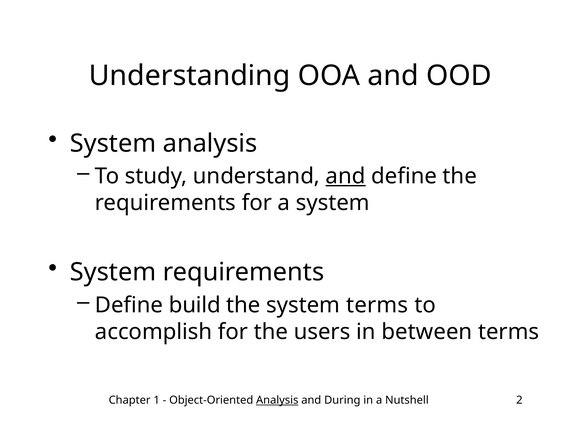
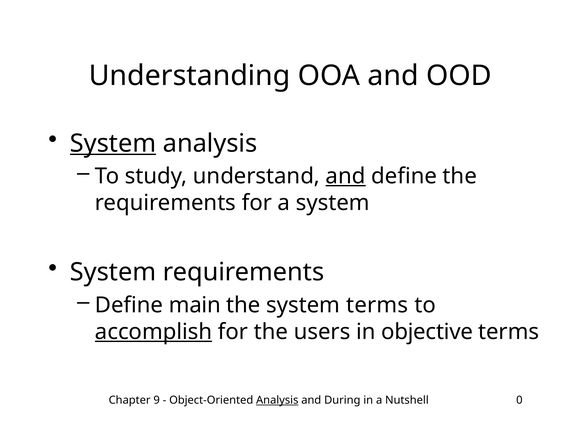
System underline: none -> present (113, 144)
build: build -> main (195, 305)
accomplish underline: none -> present (154, 332)
between: between -> objective (427, 332)
1: 1 -> 9 (157, 400)
2: 2 -> 0 (519, 400)
